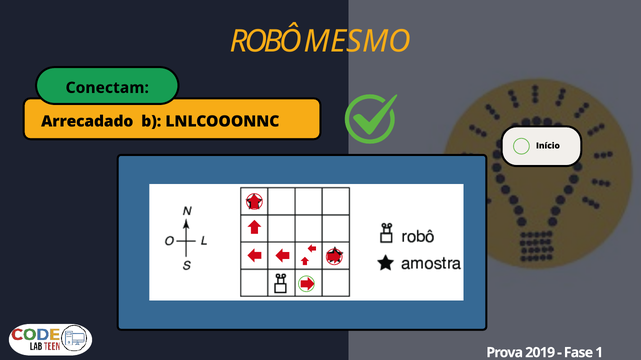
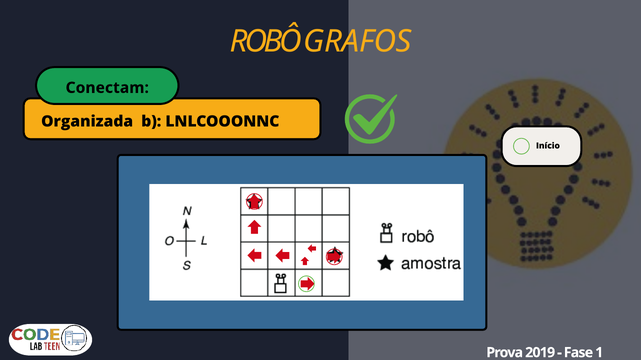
MESMO: MESMO -> GRAFOS (358, 42)
Arrecadado: Arrecadado -> Organizada (87, 122)
